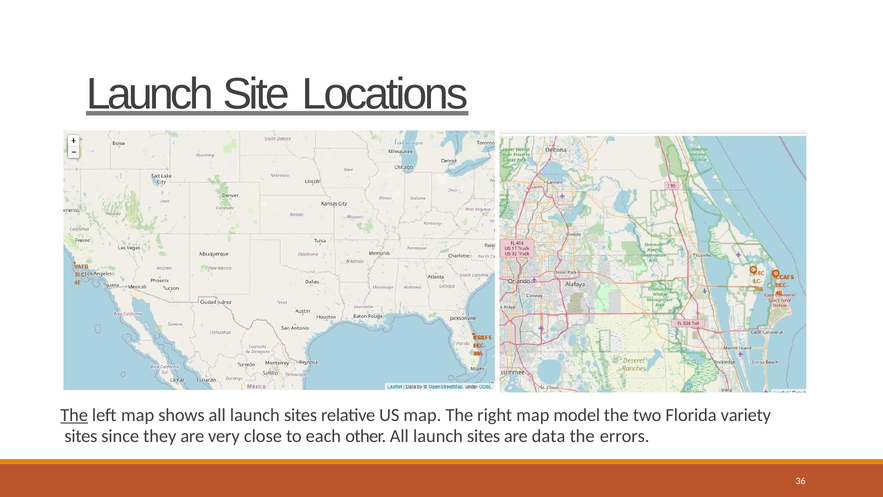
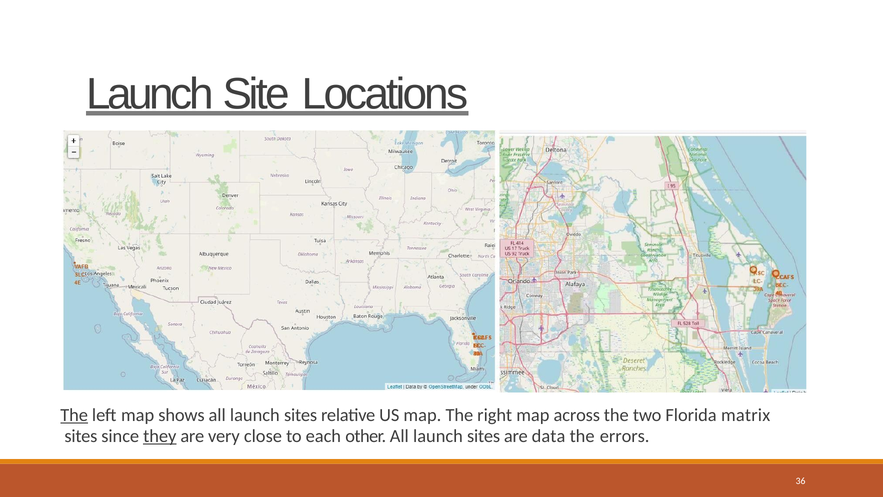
model: model -> across (577, 415)
variety: variety -> matrix (746, 415)
they underline: none -> present (160, 436)
